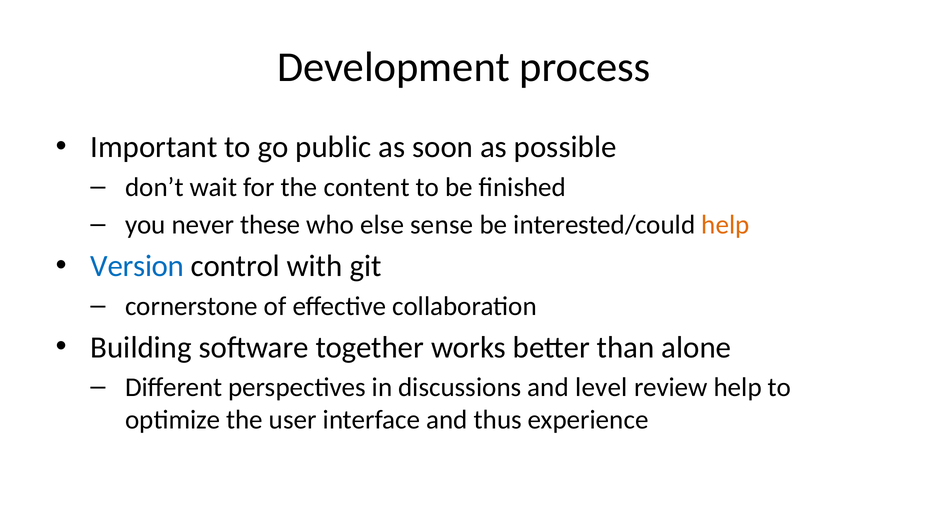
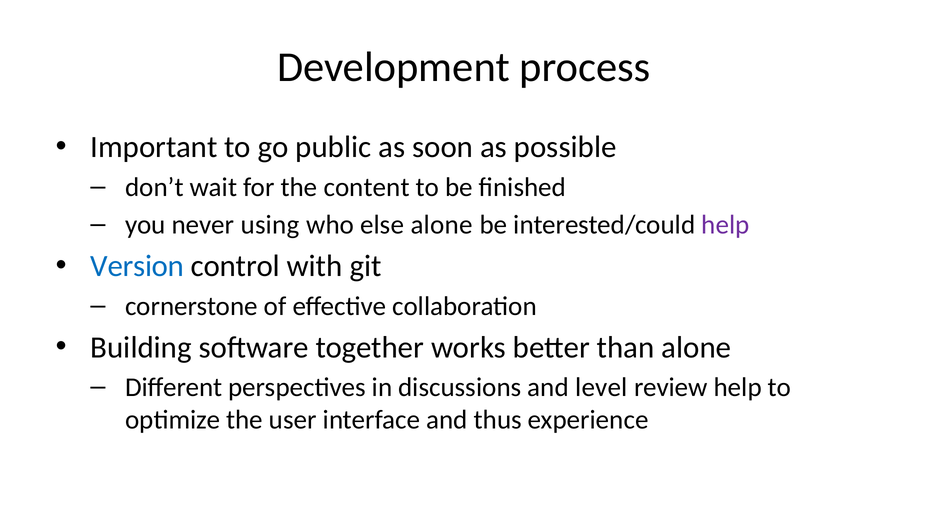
these: these -> using (270, 225)
else sense: sense -> alone (442, 225)
help colour: orange -> purple (725, 225)
